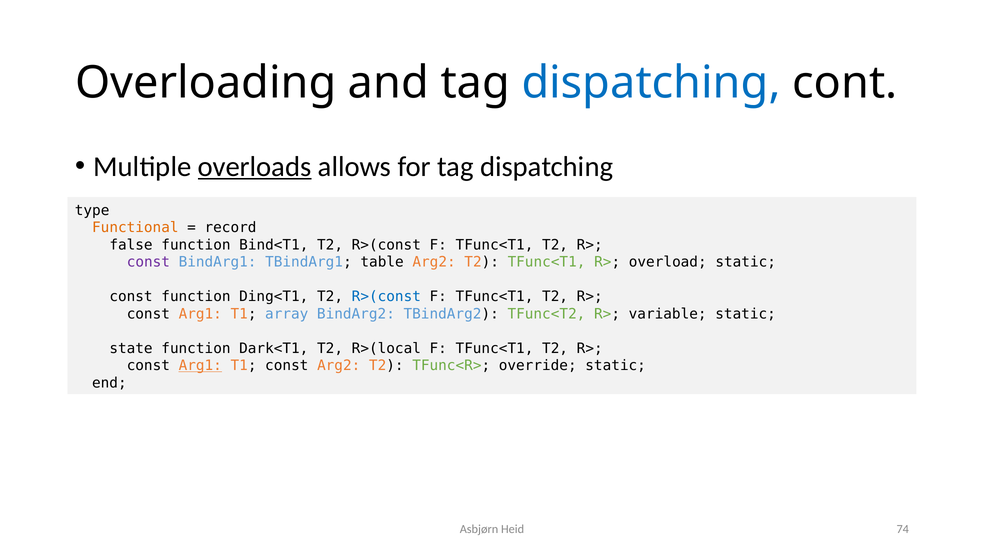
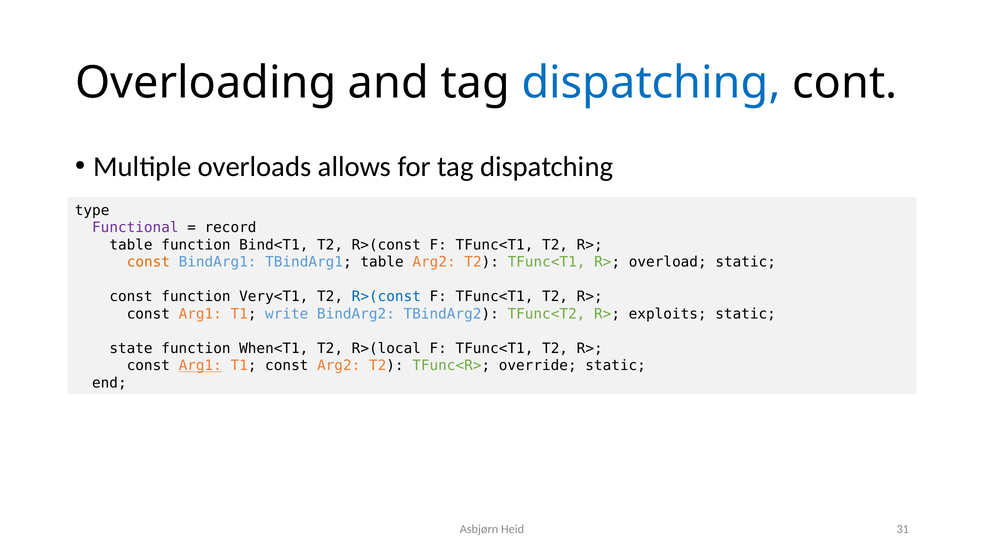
overloads underline: present -> none (255, 166)
Functional colour: orange -> purple (135, 227)
false: false -> table (131, 245)
const colour: purple -> orange (148, 262)
Ding<T1: Ding<T1 -> Very<T1 (274, 296)
array: array -> write (287, 314)
variable: variable -> exploits (668, 314)
Dark<T1: Dark<T1 -> When<T1 (274, 348)
74: 74 -> 31 (903, 528)
